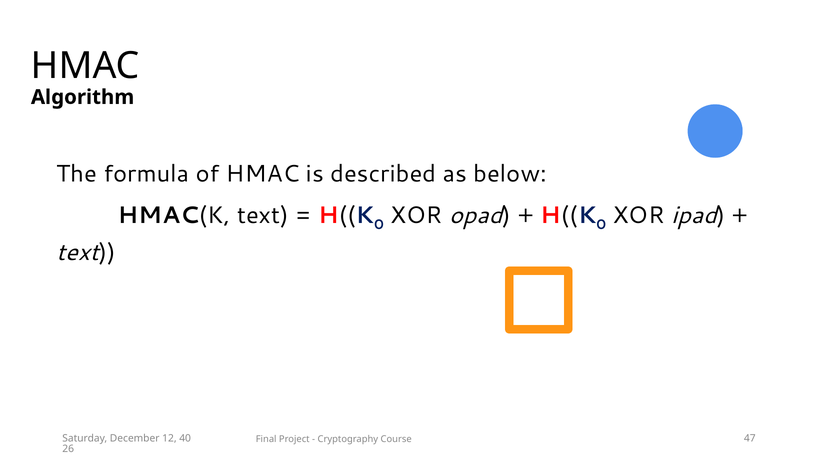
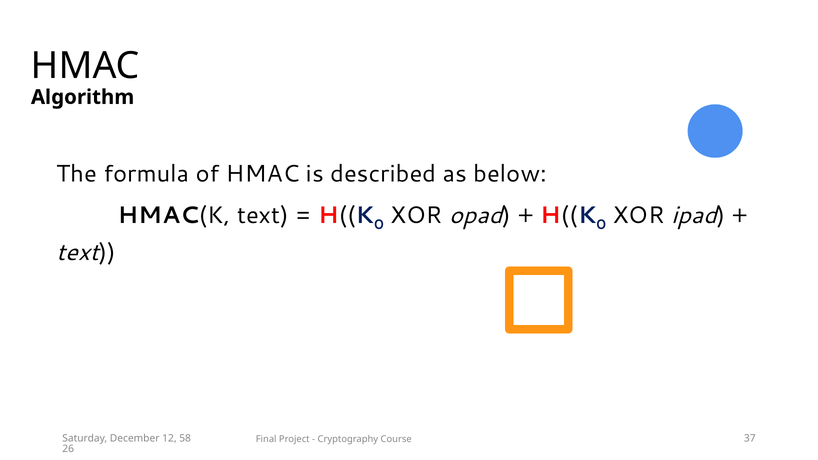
40: 40 -> 58 (185, 439)
47: 47 -> 37 (750, 439)
